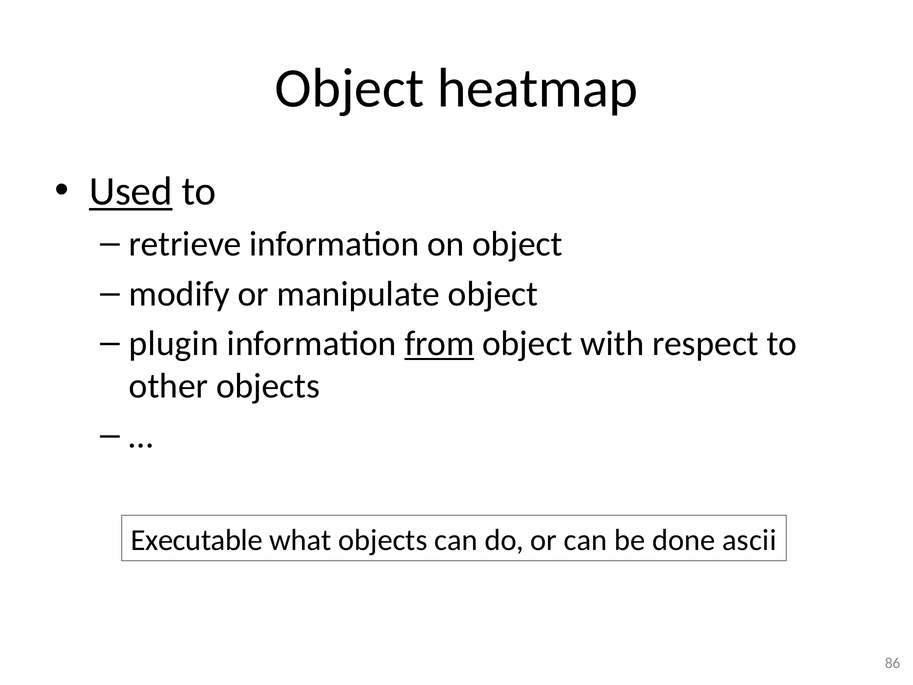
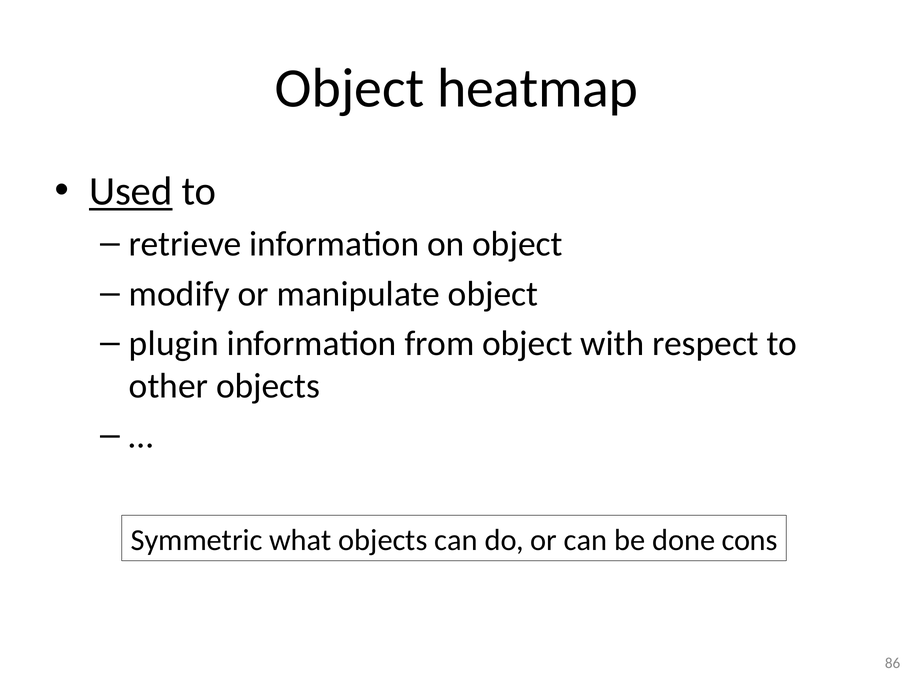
from underline: present -> none (439, 343)
Executable: Executable -> Symmetric (197, 540)
ascii: ascii -> cons (750, 540)
